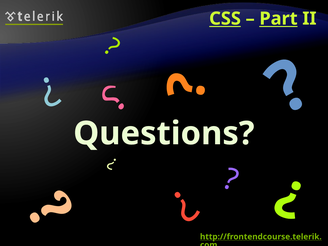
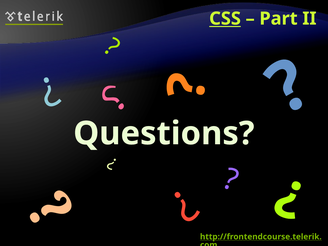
Part underline: present -> none (278, 19)
